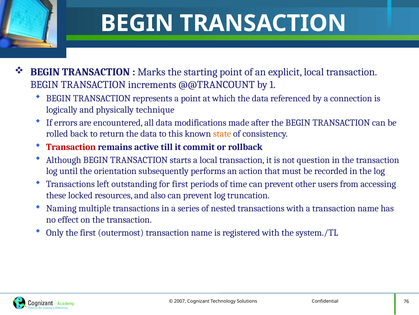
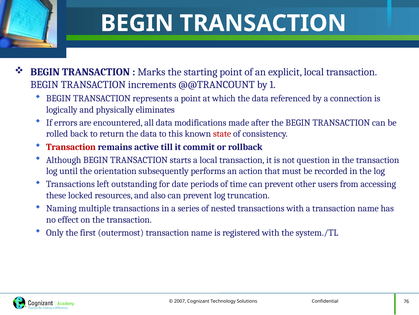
technique: technique -> eliminates (155, 109)
state colour: orange -> red (222, 134)
for first: first -> date (180, 184)
